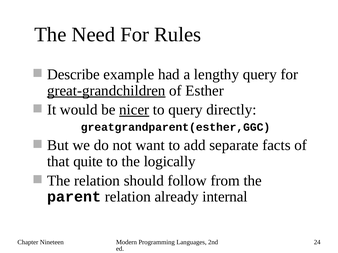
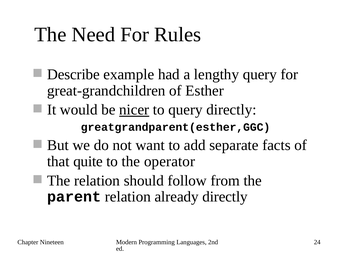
great-grandchildren underline: present -> none (106, 91)
logically: logically -> operator (170, 162)
already internal: internal -> directly (225, 197)
